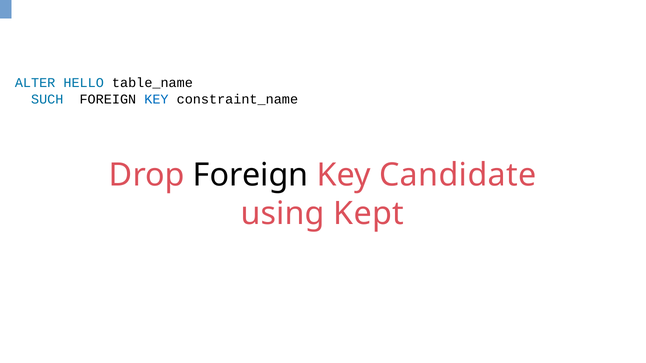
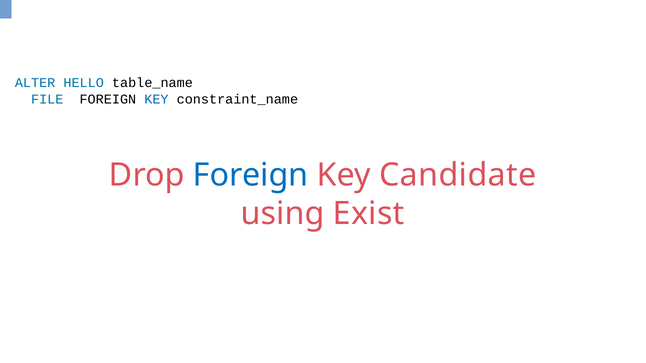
SUCH: SUCH -> FILE (47, 99)
Foreign colour: black -> blue (251, 175)
Kept: Kept -> Exist (369, 214)
